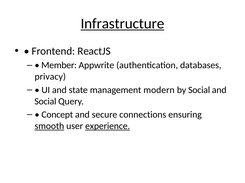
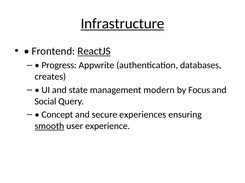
ReactJS underline: none -> present (94, 51)
Member: Member -> Progress (59, 65)
privacy: privacy -> creates (50, 77)
by Social: Social -> Focus (199, 90)
connections: connections -> experiences (143, 115)
experience underline: present -> none (108, 126)
